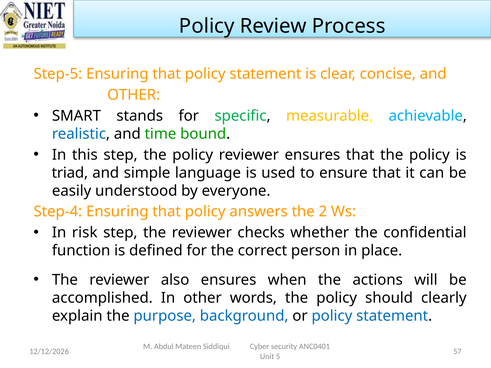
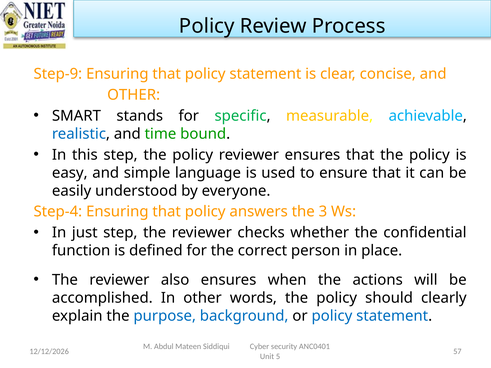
Step-5: Step-5 -> Step-9 (58, 74)
triad: triad -> easy (70, 173)
2: 2 -> 3 (323, 212)
risk: risk -> just (85, 233)
